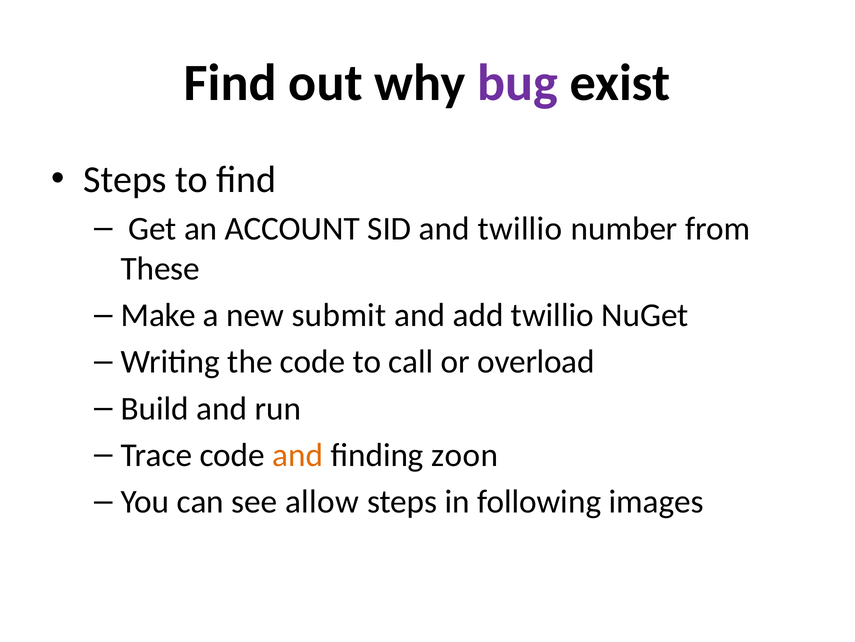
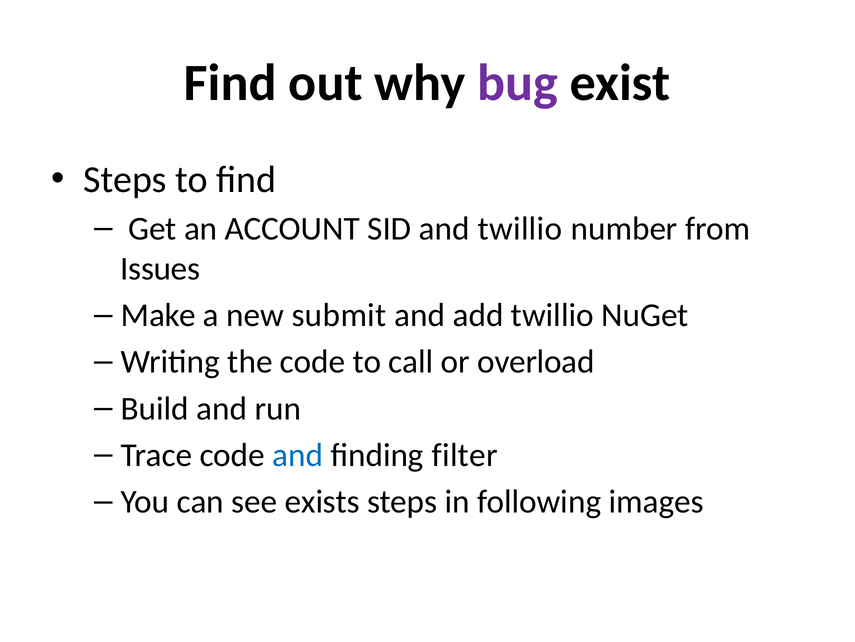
These: These -> Issues (160, 268)
and colour: orange -> blue (298, 455)
zoon: zoon -> filter (465, 455)
allow: allow -> exists (322, 501)
